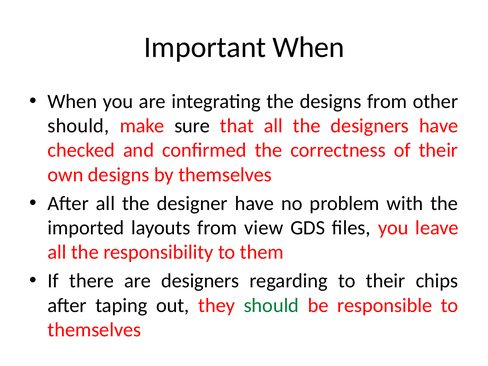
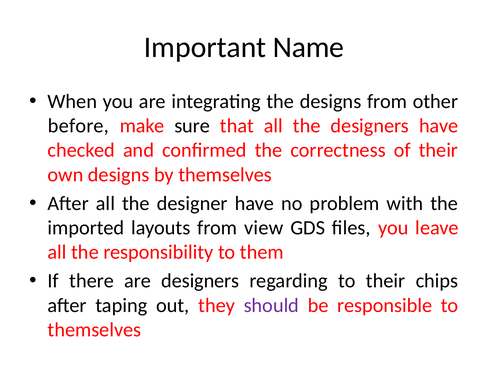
Important When: When -> Name (308, 47)
should: should -> before (78, 126)
should colour: green -> purple (271, 305)
